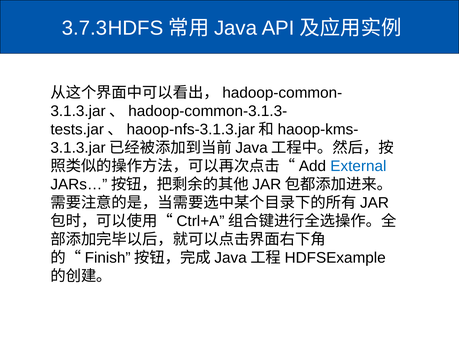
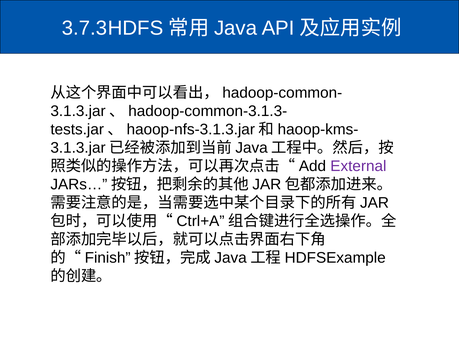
External colour: blue -> purple (358, 166)
